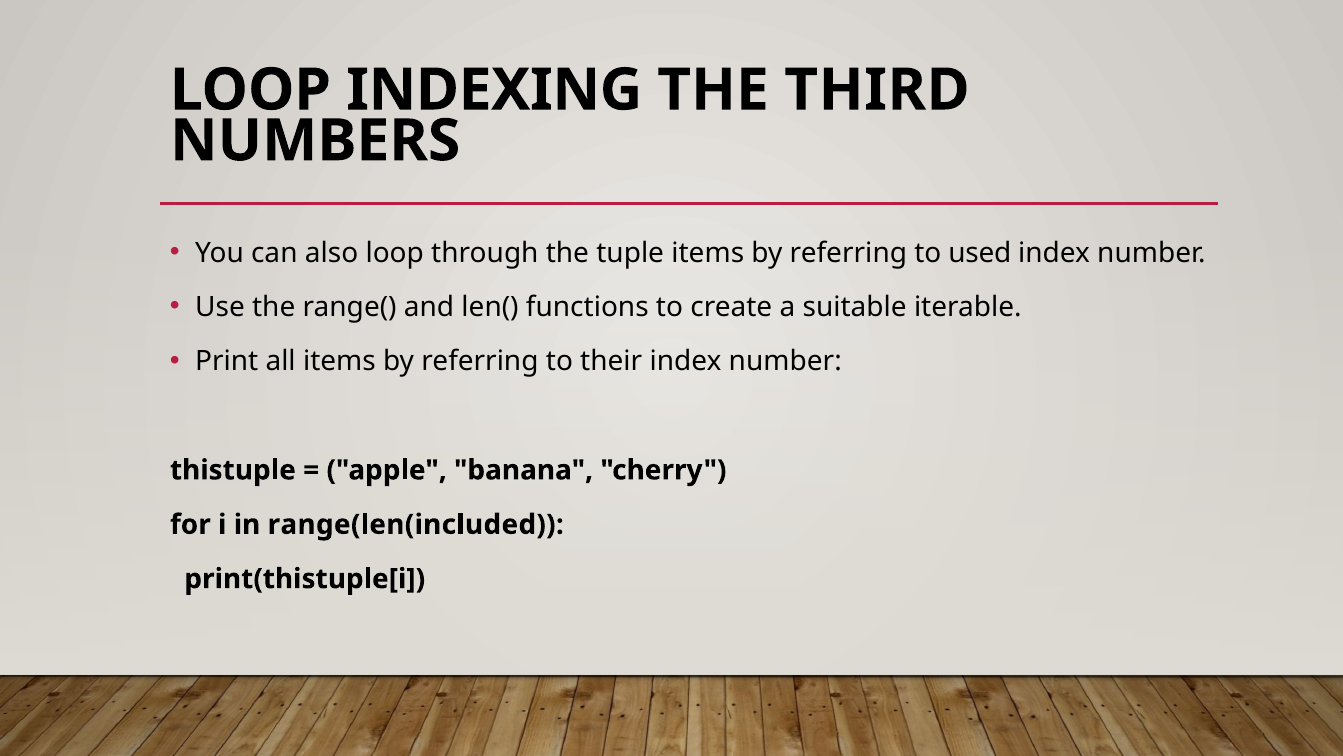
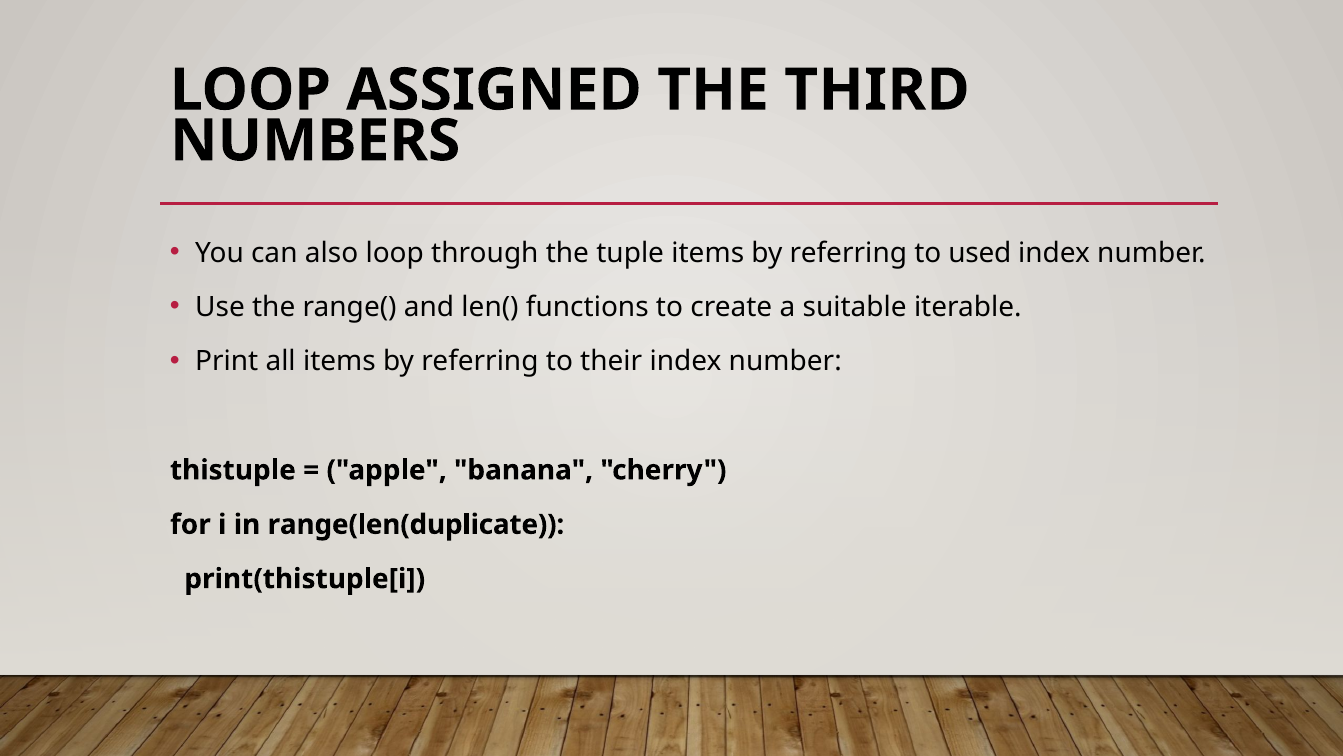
INDEXING: INDEXING -> ASSIGNED (494, 90)
range(len(included: range(len(included -> range(len(duplicate (416, 524)
